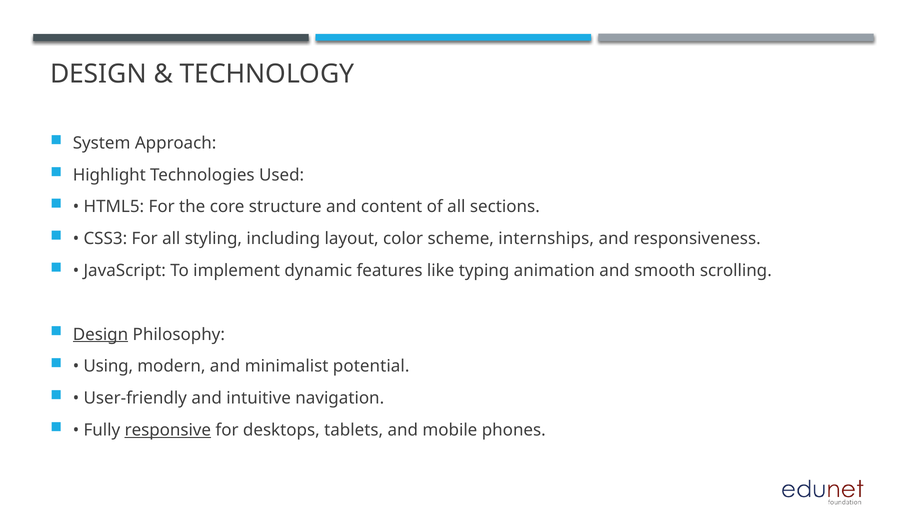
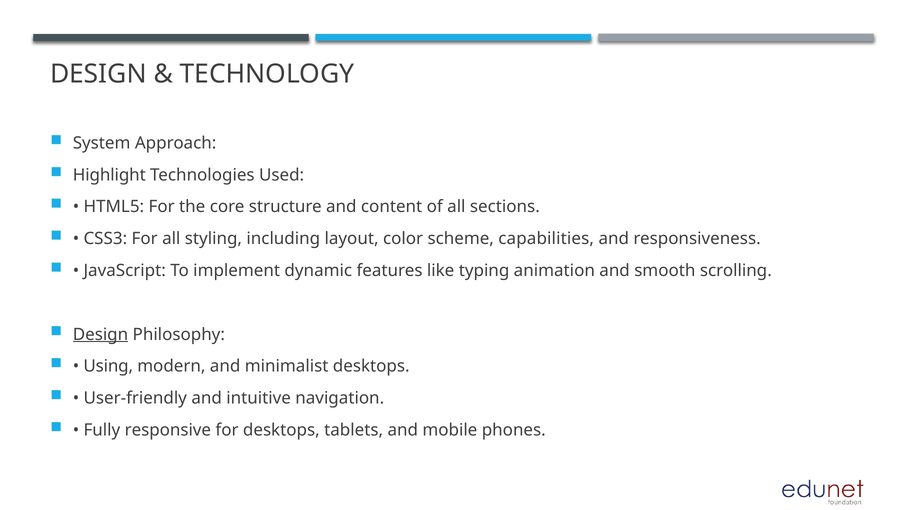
internships: internships -> capabilities (546, 239)
minimalist potential: potential -> desktops (371, 366)
responsive underline: present -> none (168, 430)
